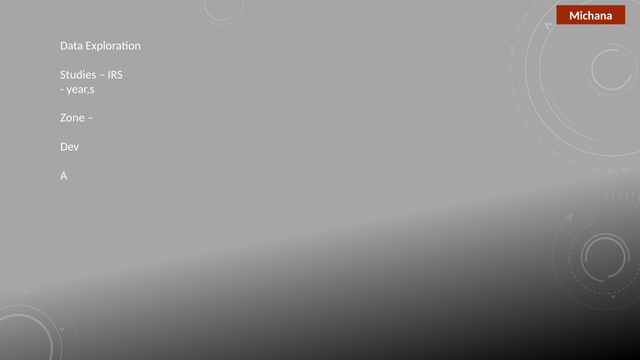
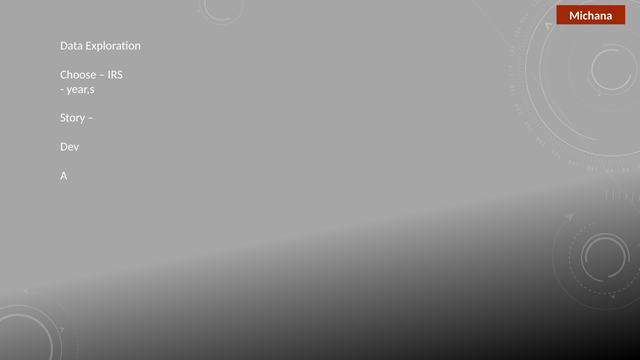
Studies: Studies -> Choose (78, 75)
Zone: Zone -> Story (73, 118)
